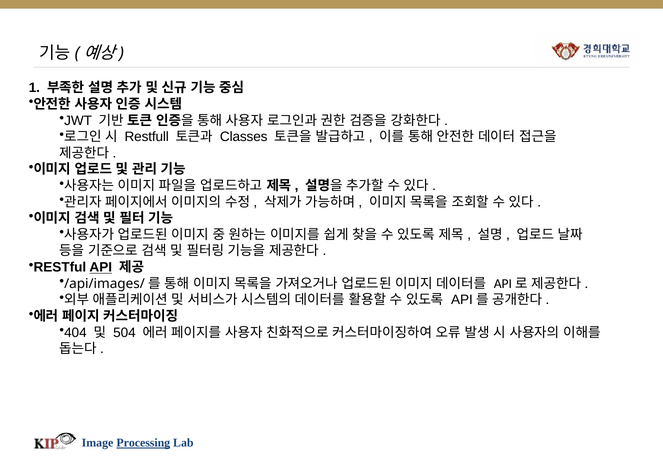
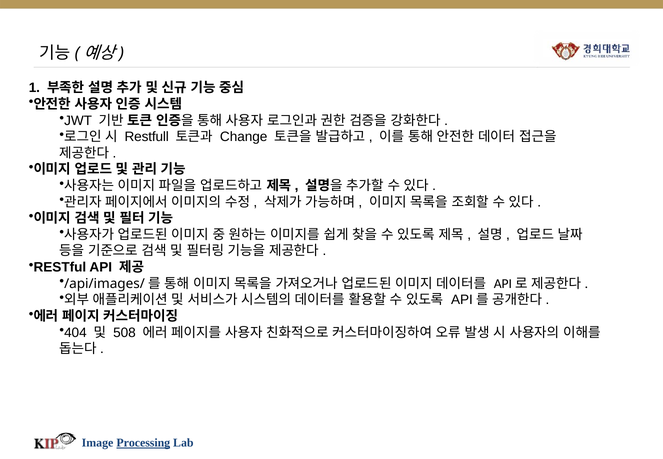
Classes: Classes -> Change (244, 137)
API underline: present -> none (101, 267)
504: 504 -> 508 (124, 333)
